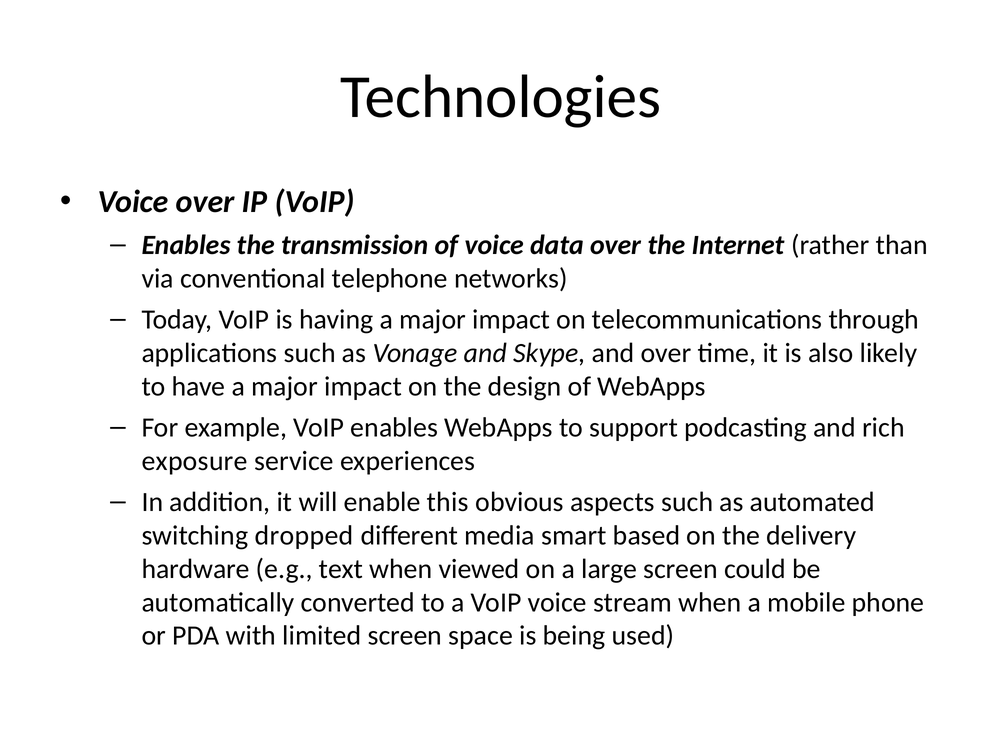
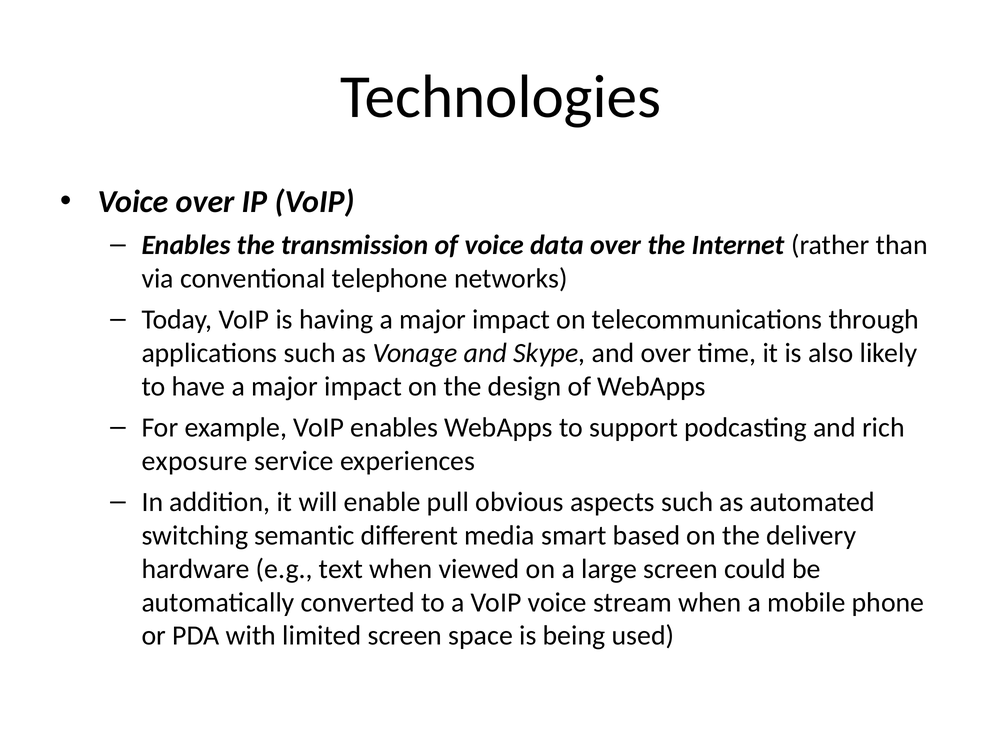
this: this -> pull (448, 503)
dropped: dropped -> semantic (304, 536)
